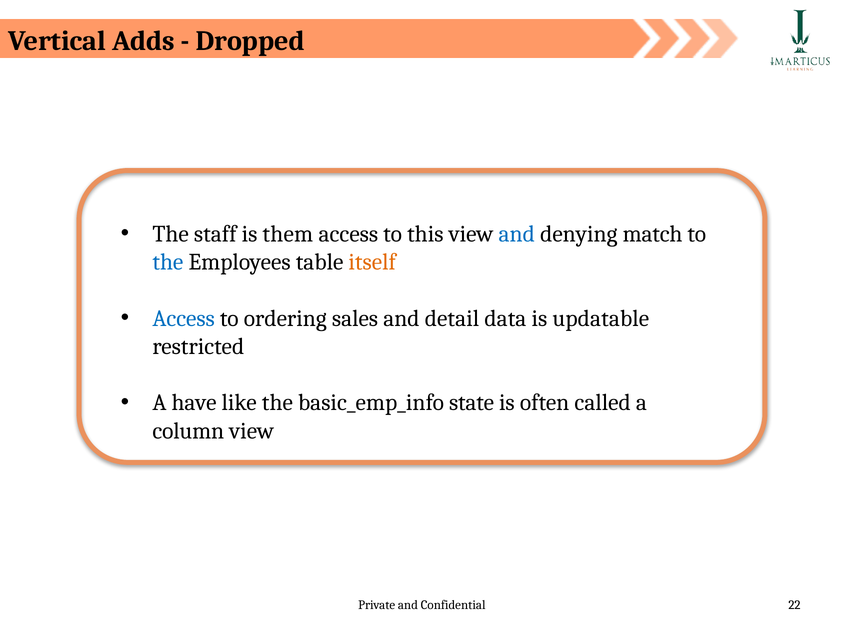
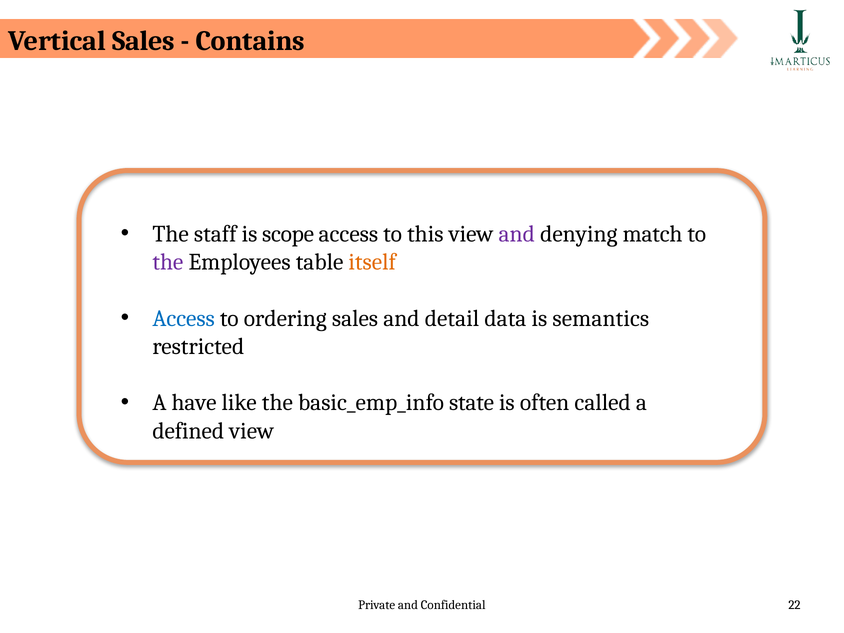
Vertical Adds: Adds -> Sales (143, 41)
Dropped: Dropped -> Contains (250, 41)
them: them -> scope (288, 234)
and colour: blue -> purple (517, 234)
the colour: blue -> purple (168, 262)
updatable: updatable -> semantics (601, 318)
column: column -> defined (188, 431)
